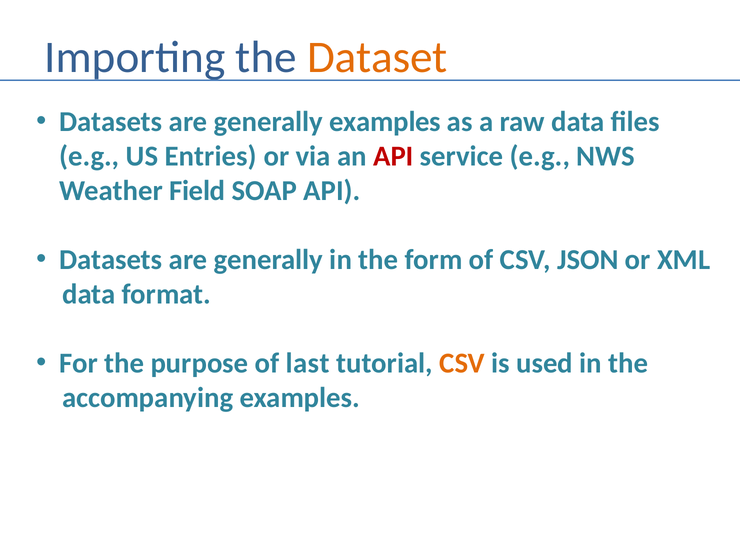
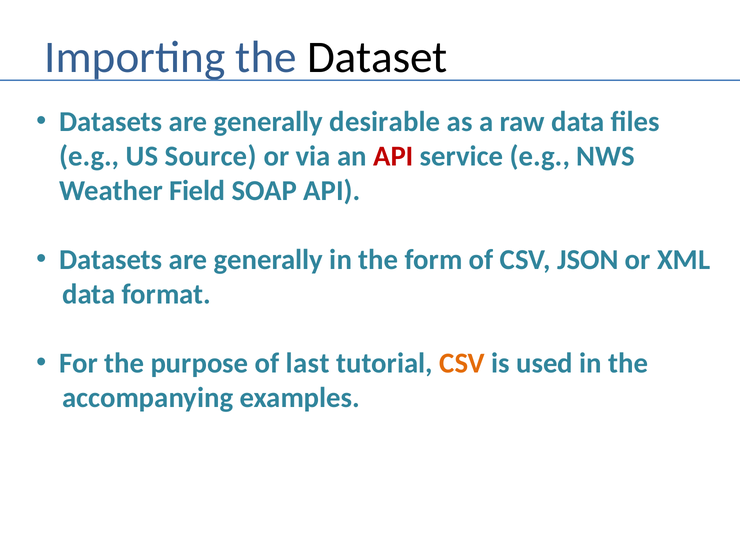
Dataset colour: orange -> black (377, 57)
generally examples: examples -> desirable (385, 122)
Entries: Entries -> Source (211, 156)
